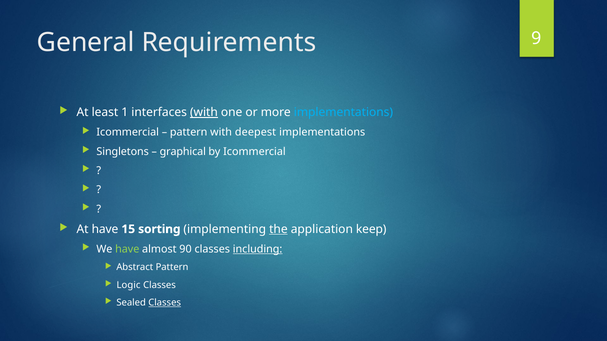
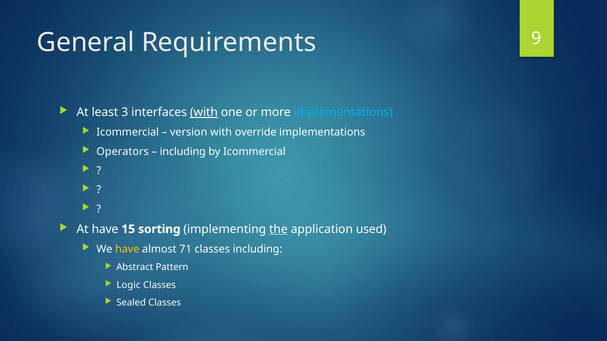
1: 1 -> 3 (125, 113)
pattern: pattern -> version (189, 132)
deepest: deepest -> override (256, 132)
Singletons: Singletons -> Operators (123, 152)
graphical: graphical -> including (183, 152)
keep: keep -> used (371, 229)
have colour: light green -> yellow (127, 249)
90: 90 -> 71 (186, 249)
including underline: present -> none (258, 249)
Classes underline: present -> none (165, 303)
